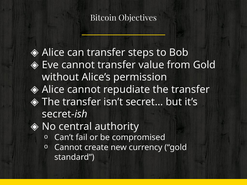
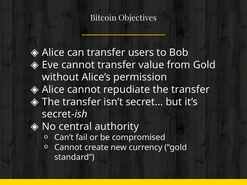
steps: steps -> users (141, 53)
